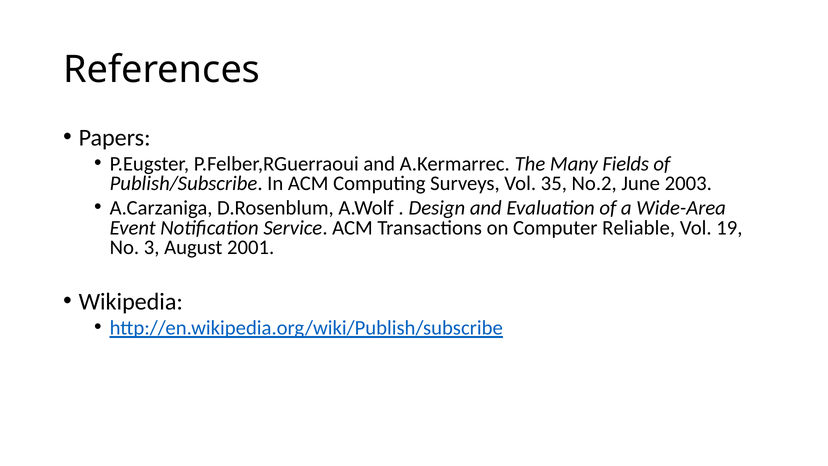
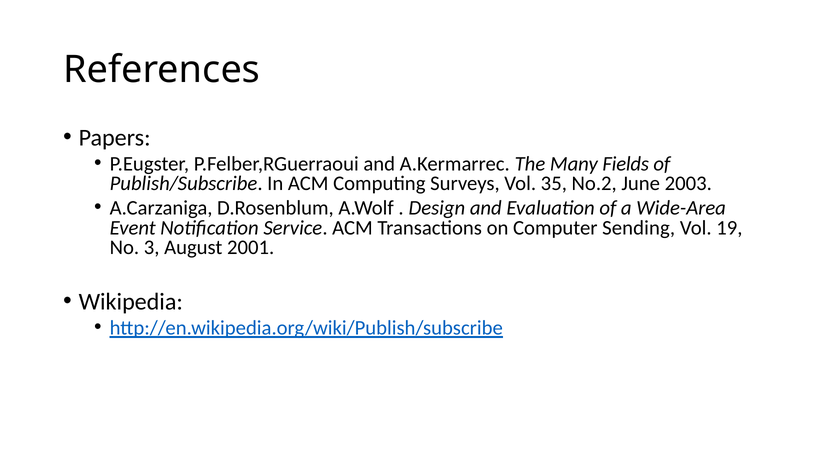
Reliable: Reliable -> Sending (639, 228)
